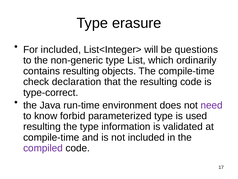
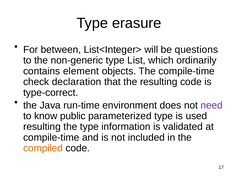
For included: included -> between (61, 49)
contains resulting: resulting -> element (81, 71)
forbid: forbid -> public (73, 116)
compiled colour: purple -> orange (43, 148)
